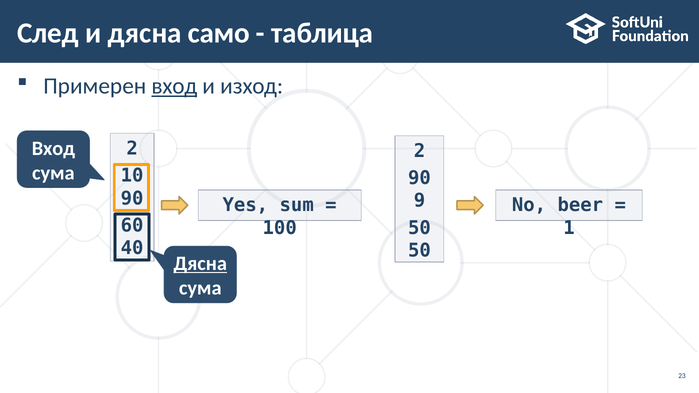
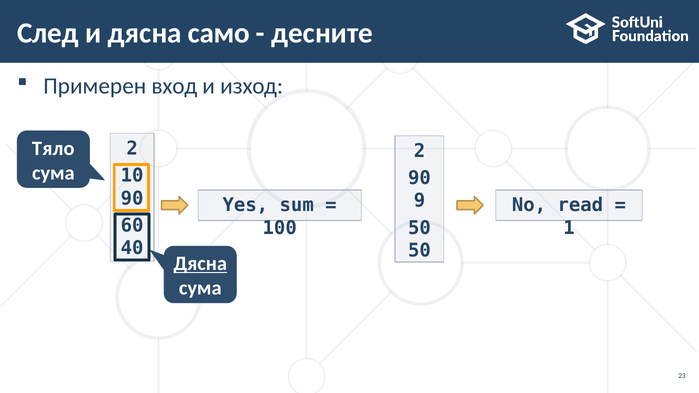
таблица: таблица -> десните (322, 33)
вход underline: present -> none (174, 86)
Вход: Вход -> Тяло (53, 148)
beer: beer -> read (580, 205)
